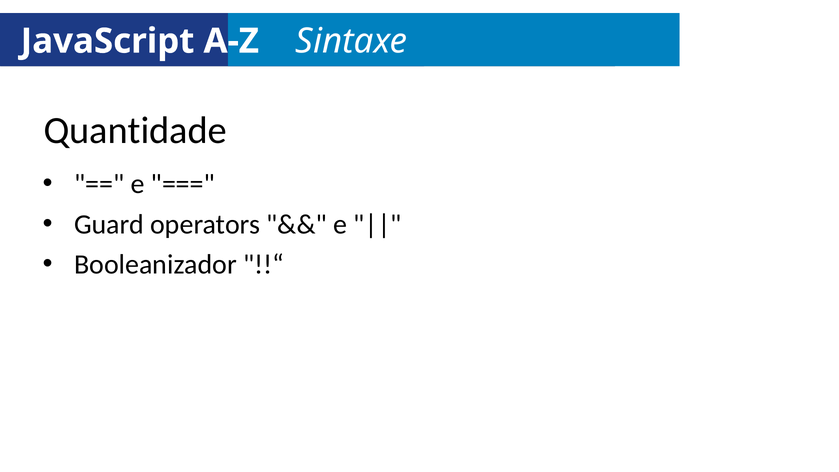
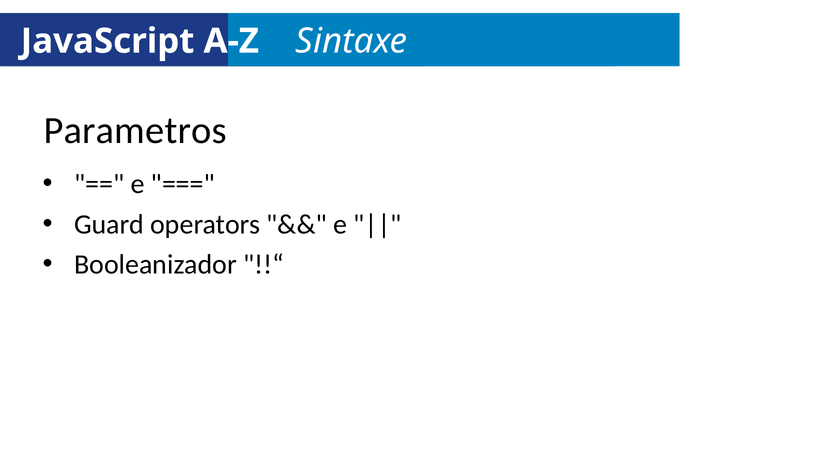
Quantidade: Quantidade -> Parametros (135, 131)
